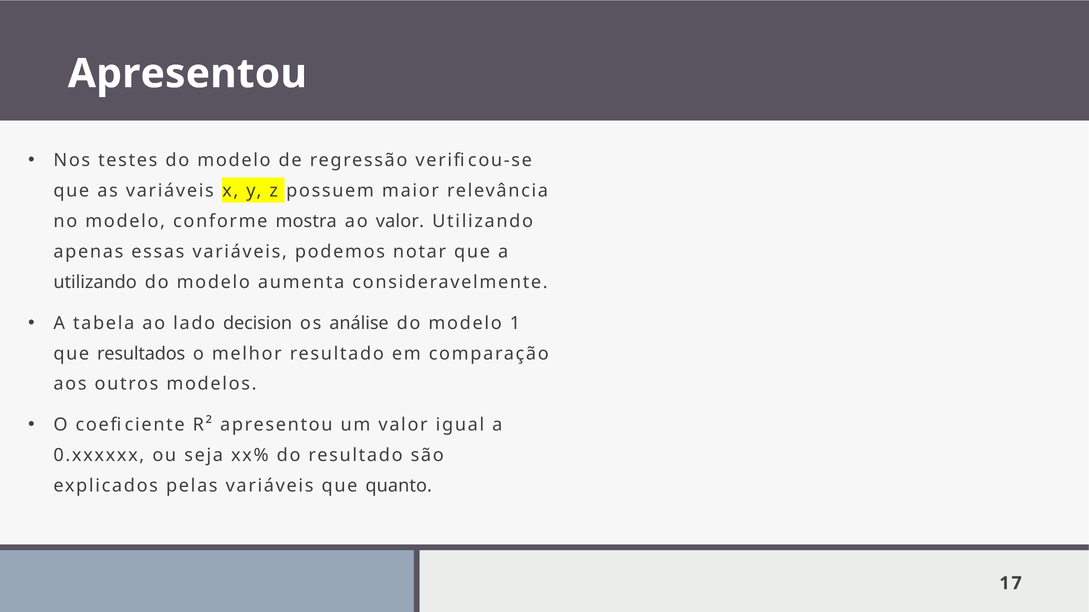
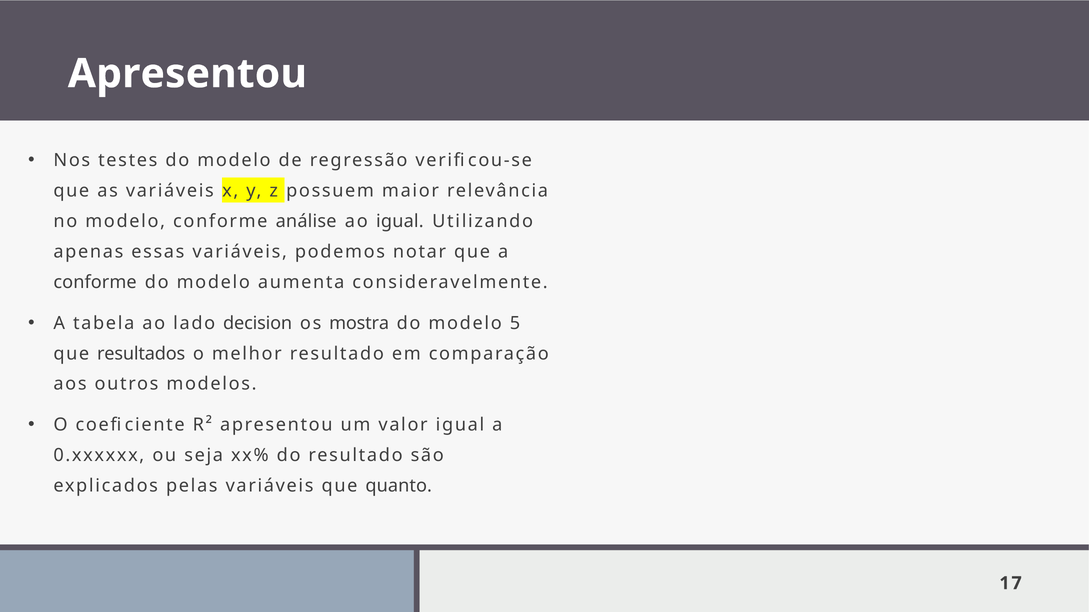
mostra: mostra -> análise (306, 222)
ao valor: valor -> igual (400, 222)
utilizando: utilizando -> conforme (95, 282)
análise: análise -> mostra (359, 323)
1: 1 -> 5 (515, 323)
